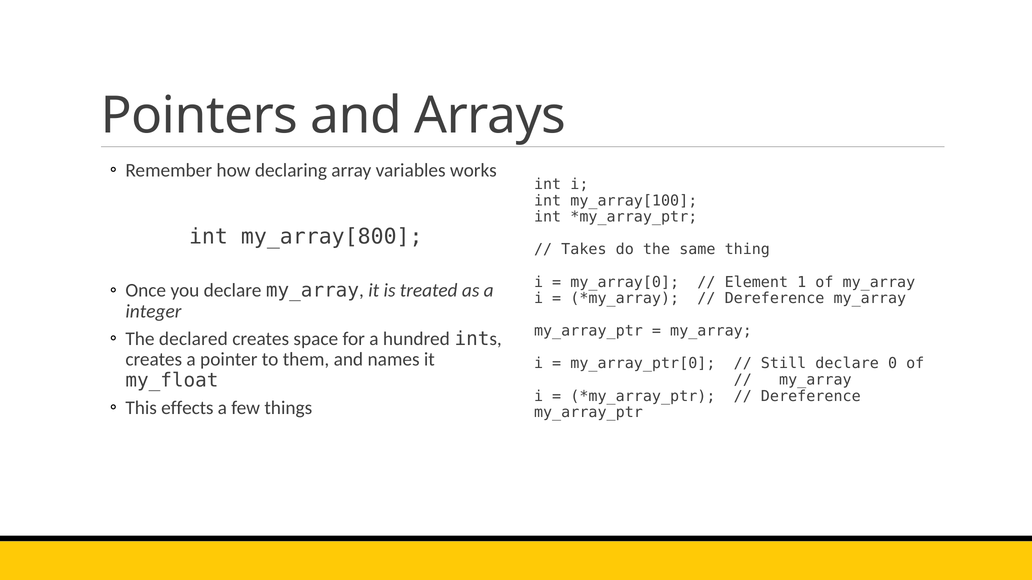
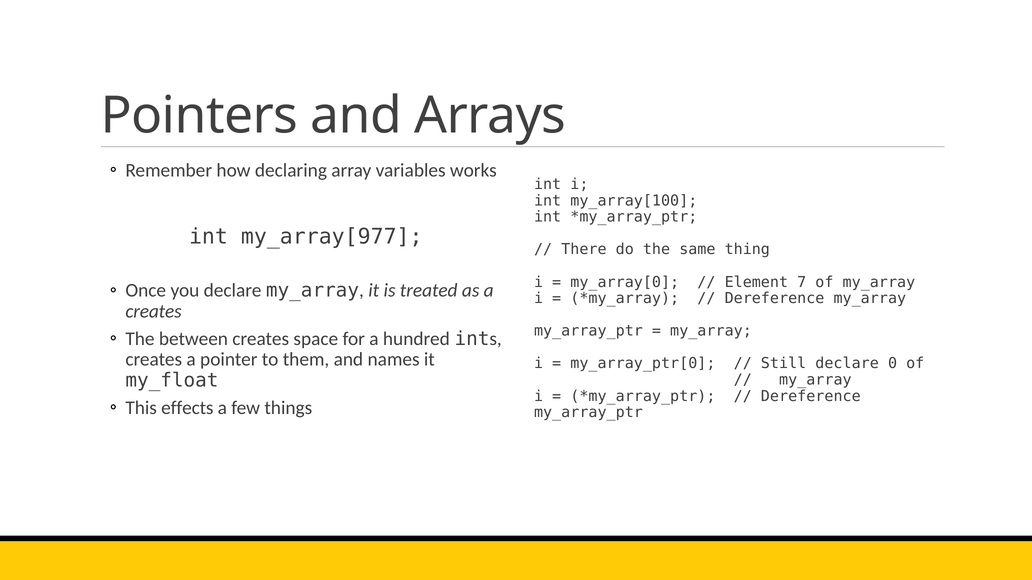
my_array[800: my_array[800 -> my_array[977 (332, 237)
Takes: Takes -> There (584, 250)
1: 1 -> 7 (802, 282)
integer: integer -> creates (154, 312)
declared: declared -> between (193, 339)
